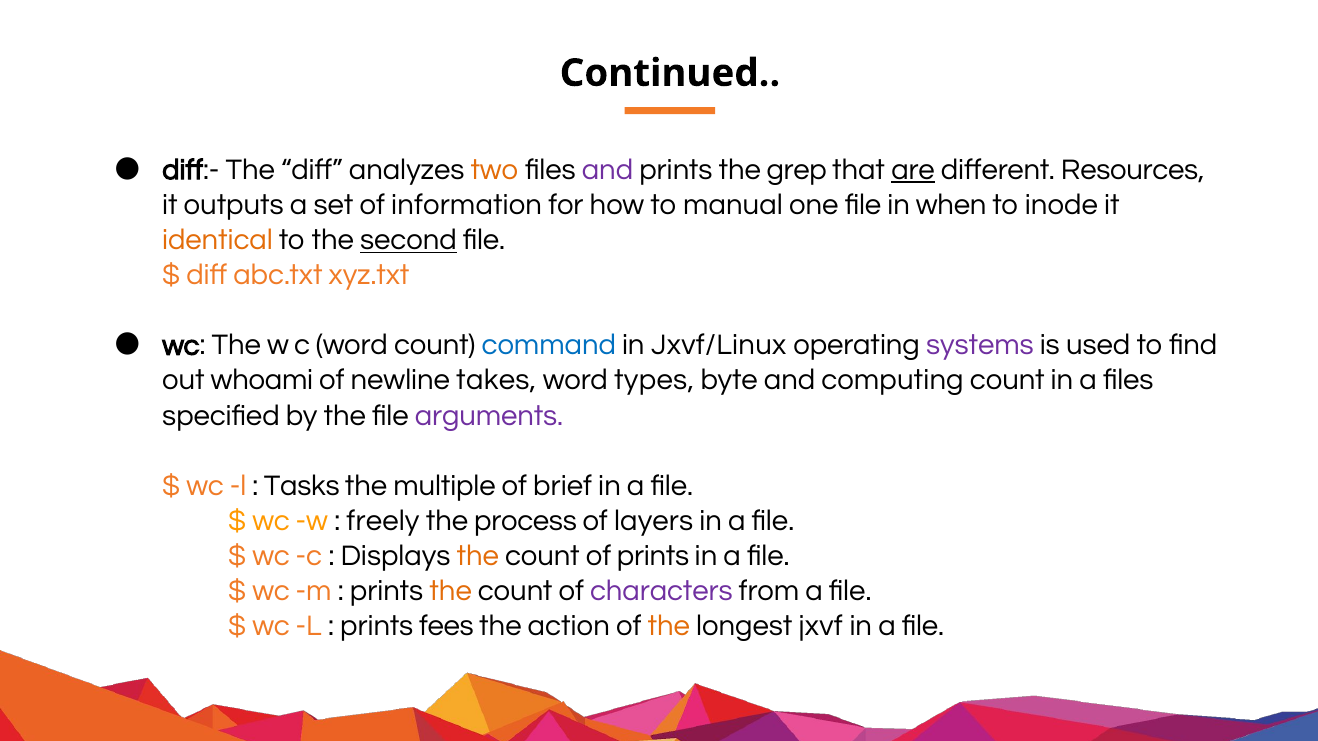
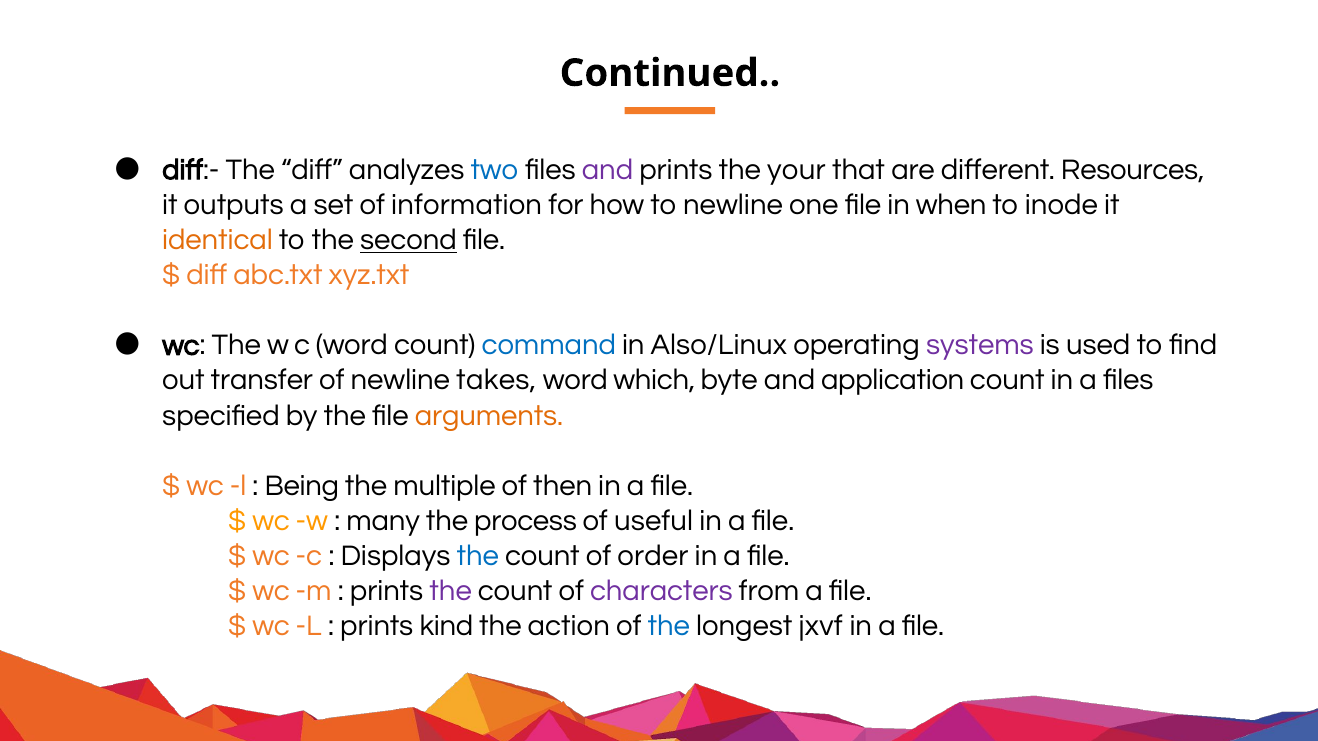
two colour: orange -> blue (494, 170)
grep: grep -> your (796, 170)
are underline: present -> none (913, 170)
to manual: manual -> newline (733, 205)
Jxvf/Linux: Jxvf/Linux -> Also/Linux (719, 345)
whoami: whoami -> transfer (262, 380)
types: types -> which (654, 380)
computing: computing -> application (893, 380)
arguments colour: purple -> orange (489, 416)
Tasks: Tasks -> Being (302, 486)
brief: brief -> then (563, 486)
freely: freely -> many (383, 521)
layers: layers -> useful (654, 521)
the colour: orange -> blue (478, 556)
of prints: prints -> order (653, 556)
the colour: orange -> purple (451, 591)
fees: fees -> kind (446, 626)
the colour: orange -> blue (669, 626)
